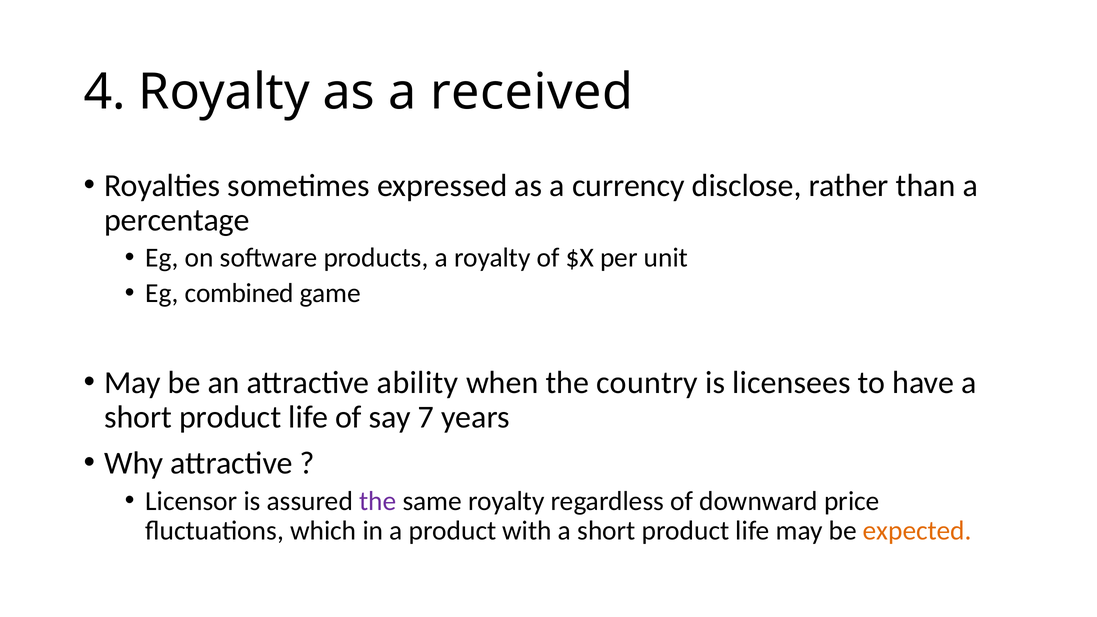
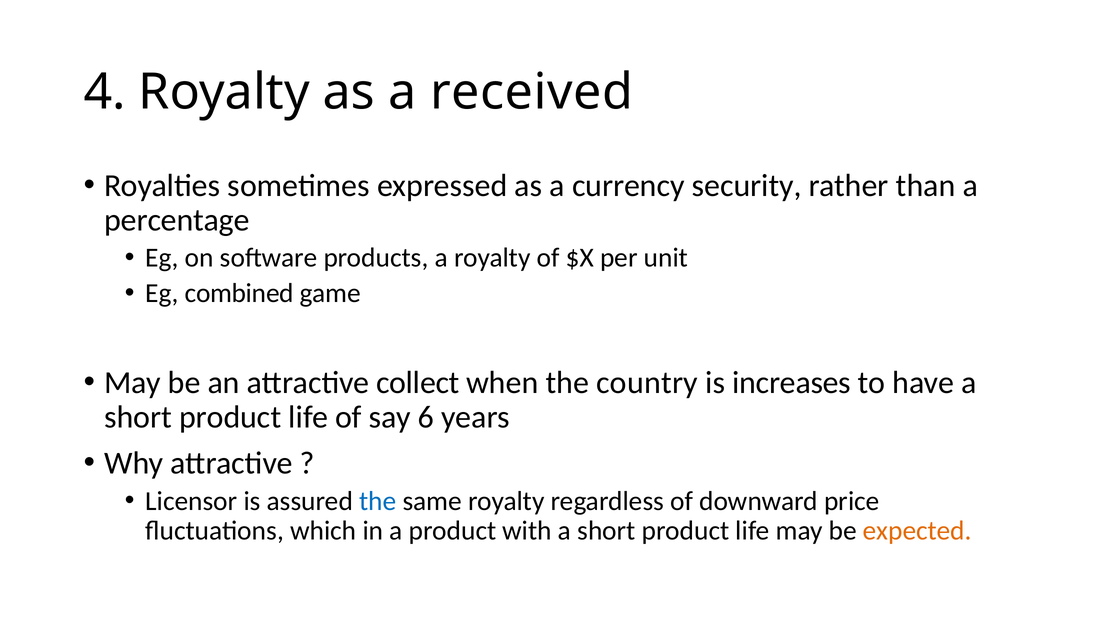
disclose: disclose -> security (747, 185)
ability: ability -> collect (418, 383)
licensees: licensees -> increases (792, 383)
7: 7 -> 6 (426, 417)
the colour: purple -> blue (378, 501)
